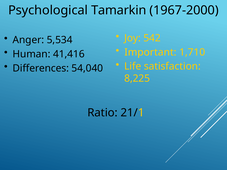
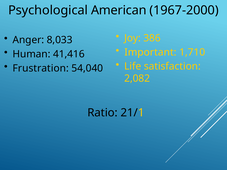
Tamarkin: Tamarkin -> American (119, 10)
542: 542 -> 386 (152, 38)
5,534: 5,534 -> 8,033 (60, 40)
Differences: Differences -> Frustration (41, 68)
8,225: 8,225 -> 2,082 (137, 79)
